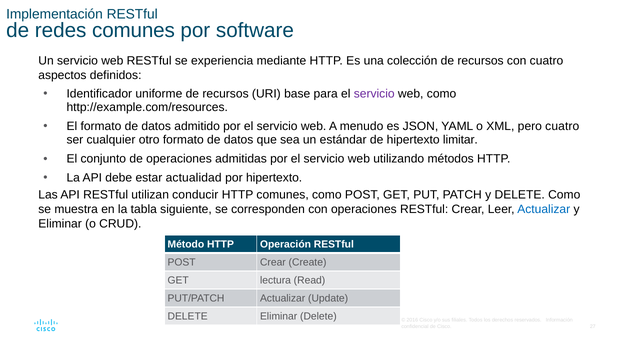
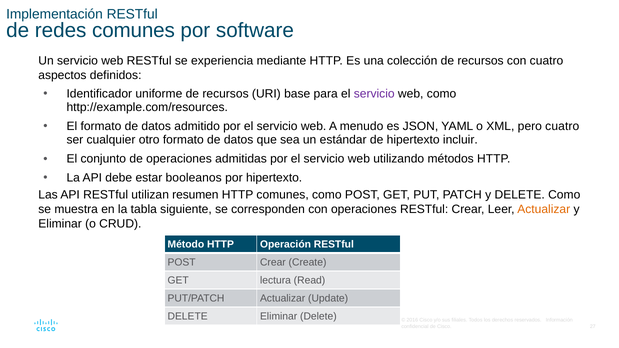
limitar: limitar -> incluir (460, 140)
actualidad: actualidad -> booleanos (194, 178)
conducir: conducir -> resumen (195, 195)
Actualizar colour: blue -> orange (544, 209)
